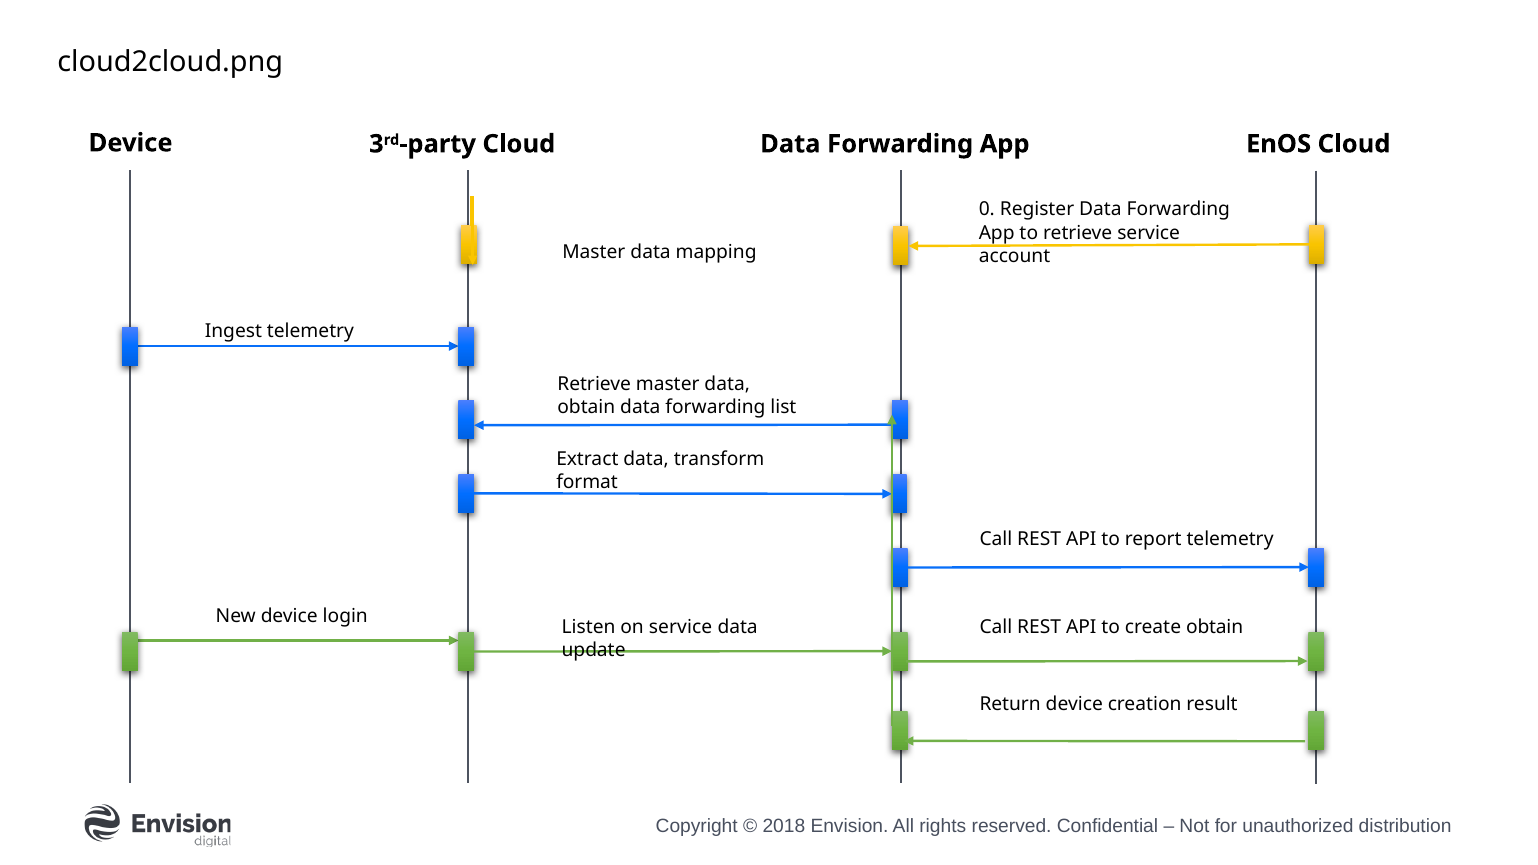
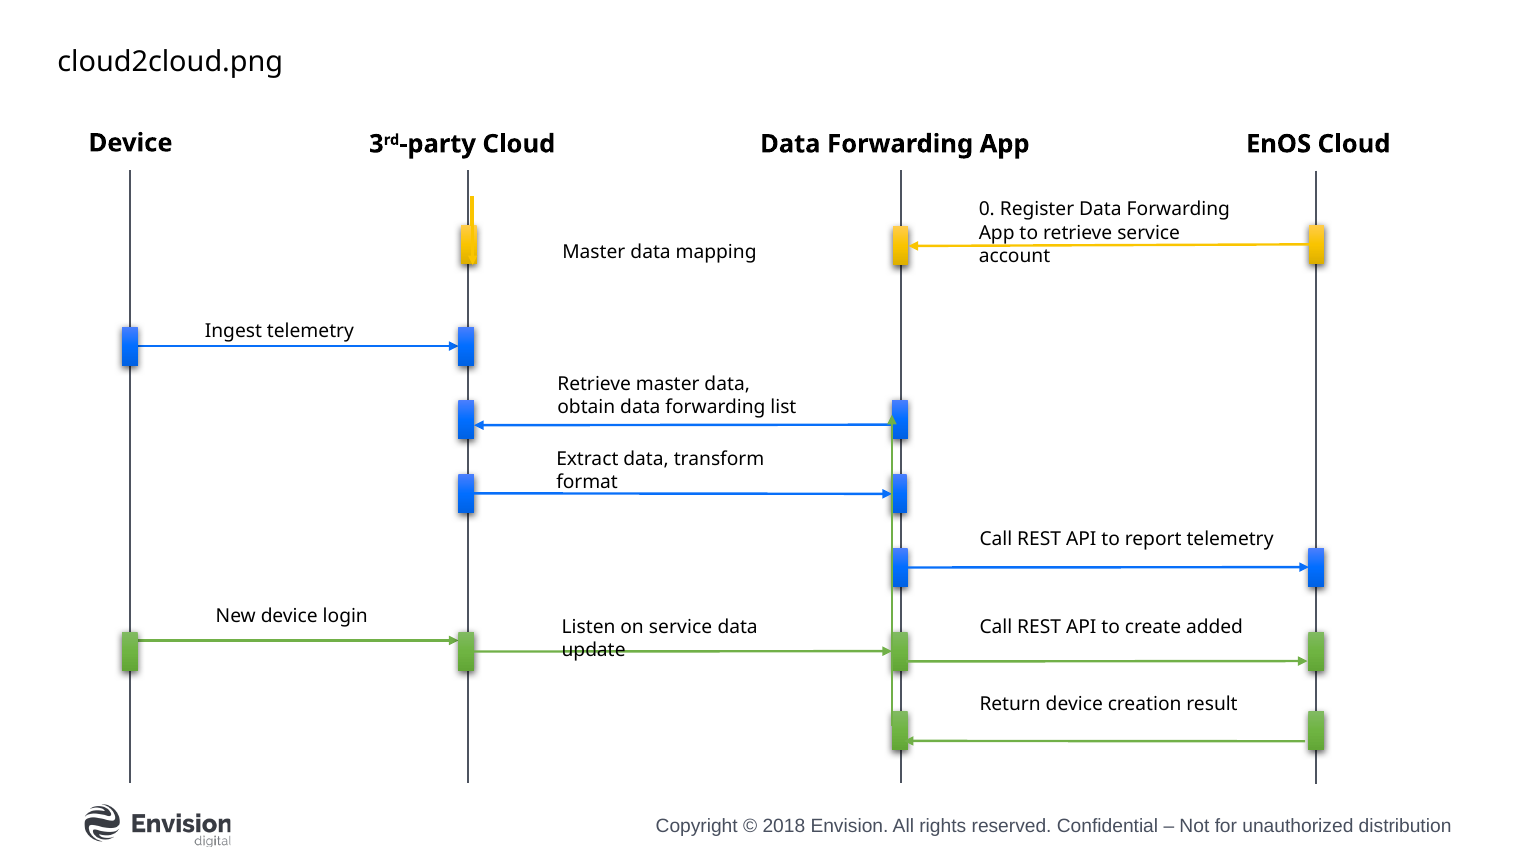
create obtain: obtain -> added (1215, 627)
